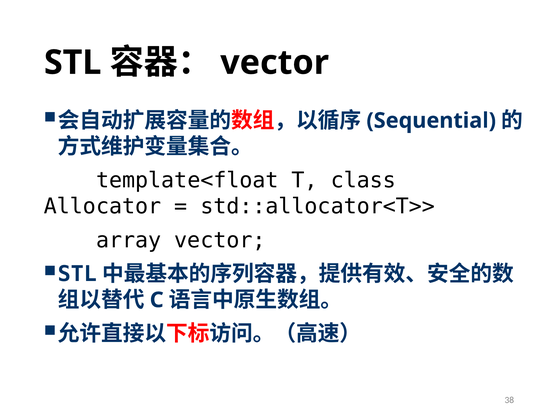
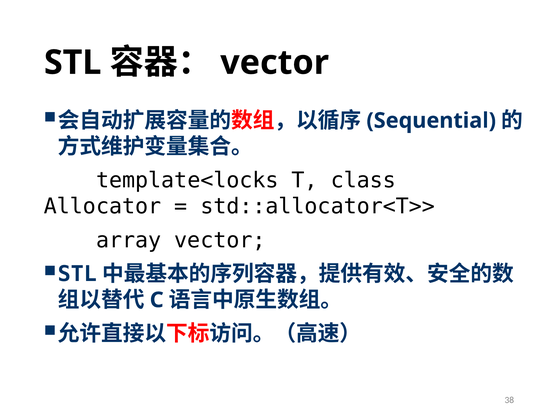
template<float: template<float -> template<locks (187, 180)
